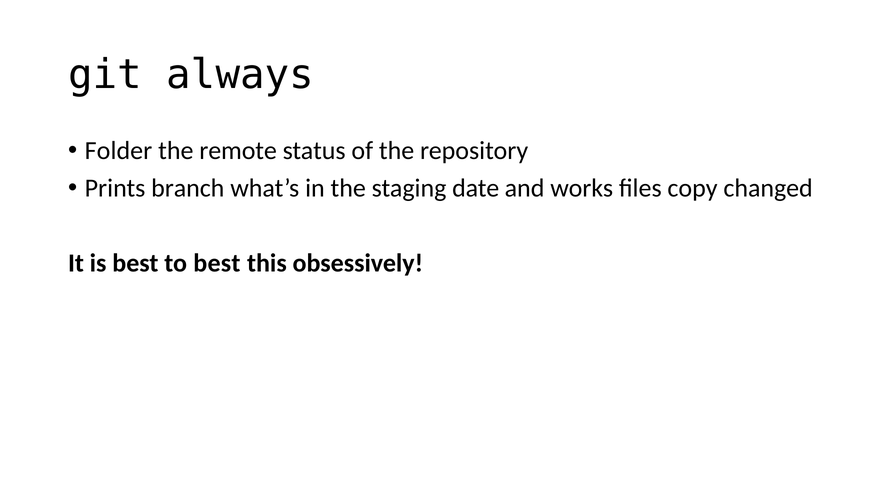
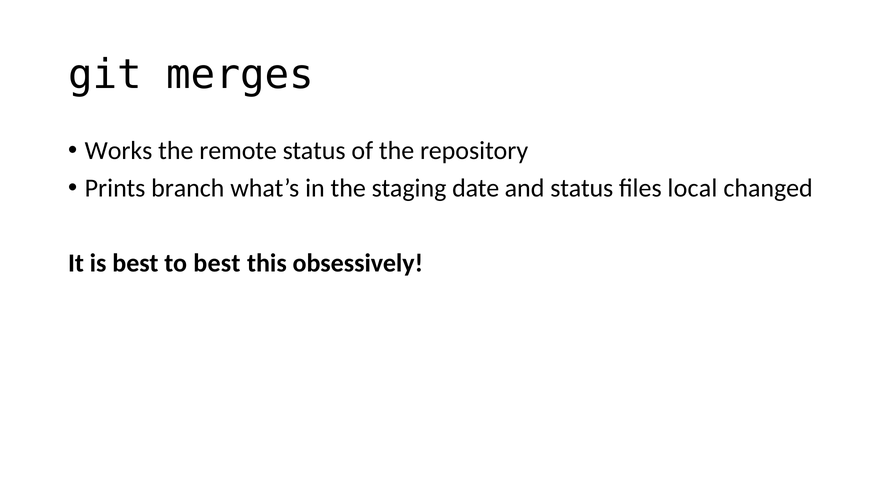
always: always -> merges (240, 75)
Folder: Folder -> Works (119, 151)
and works: works -> status (582, 188)
copy: copy -> local (692, 188)
